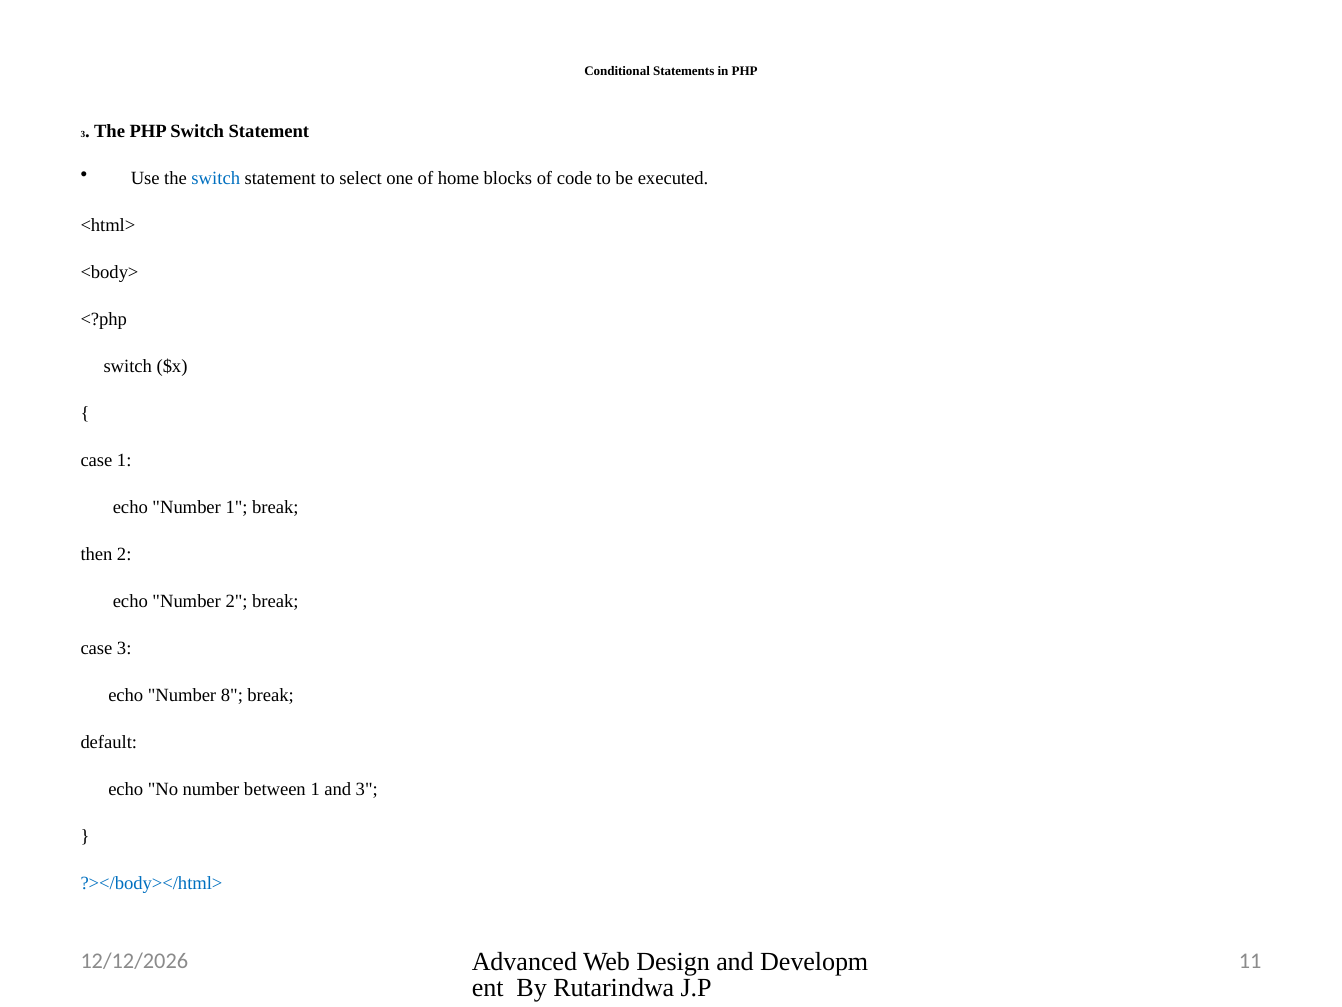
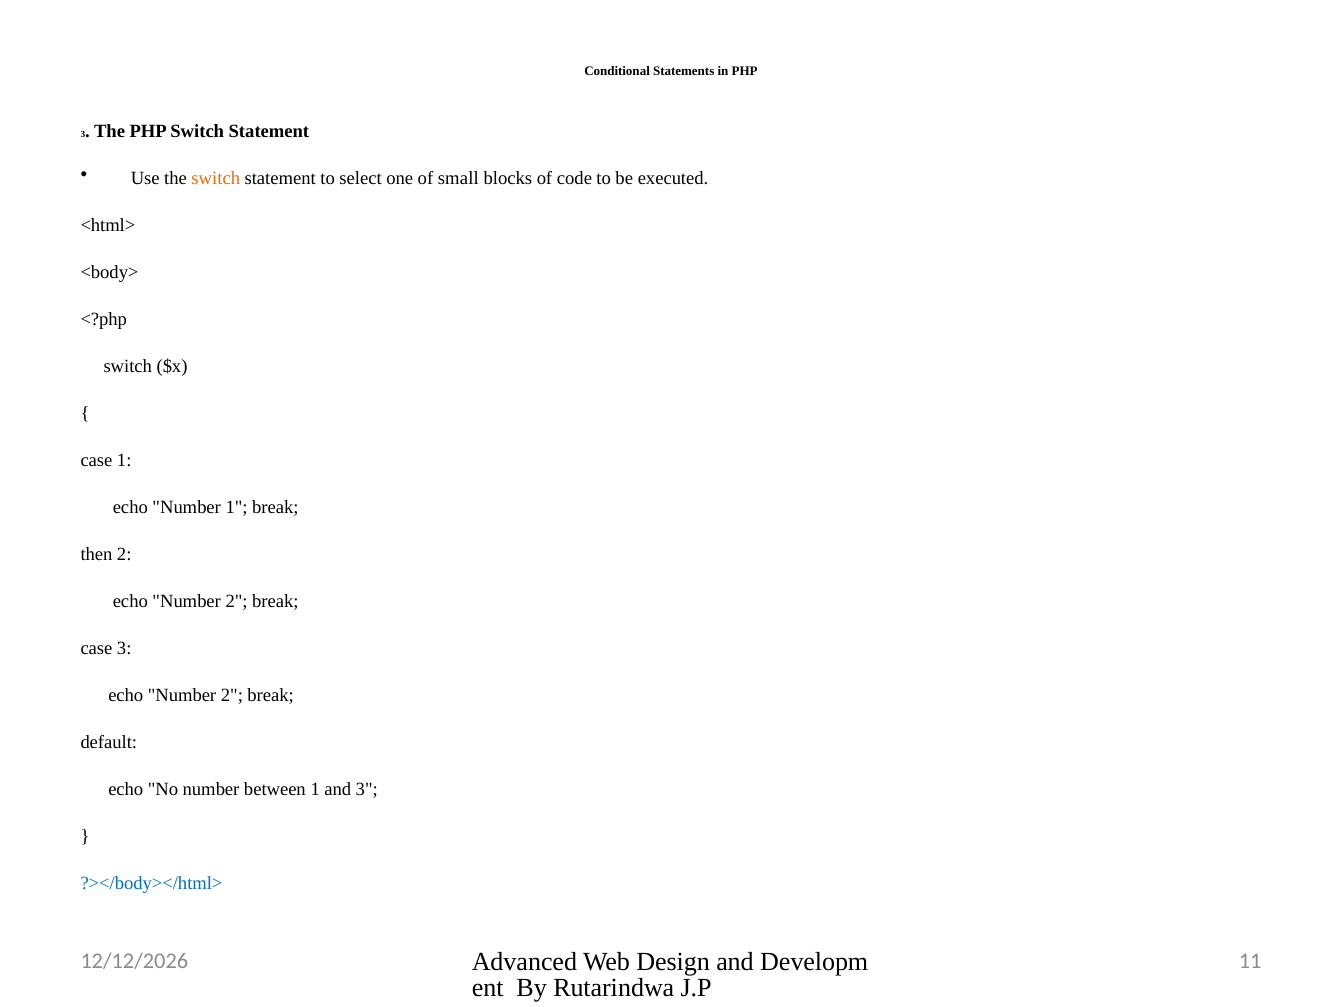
switch colour: blue -> orange (216, 178)
home: home -> small (458, 178)
8: 8 -> 2 (232, 695)
